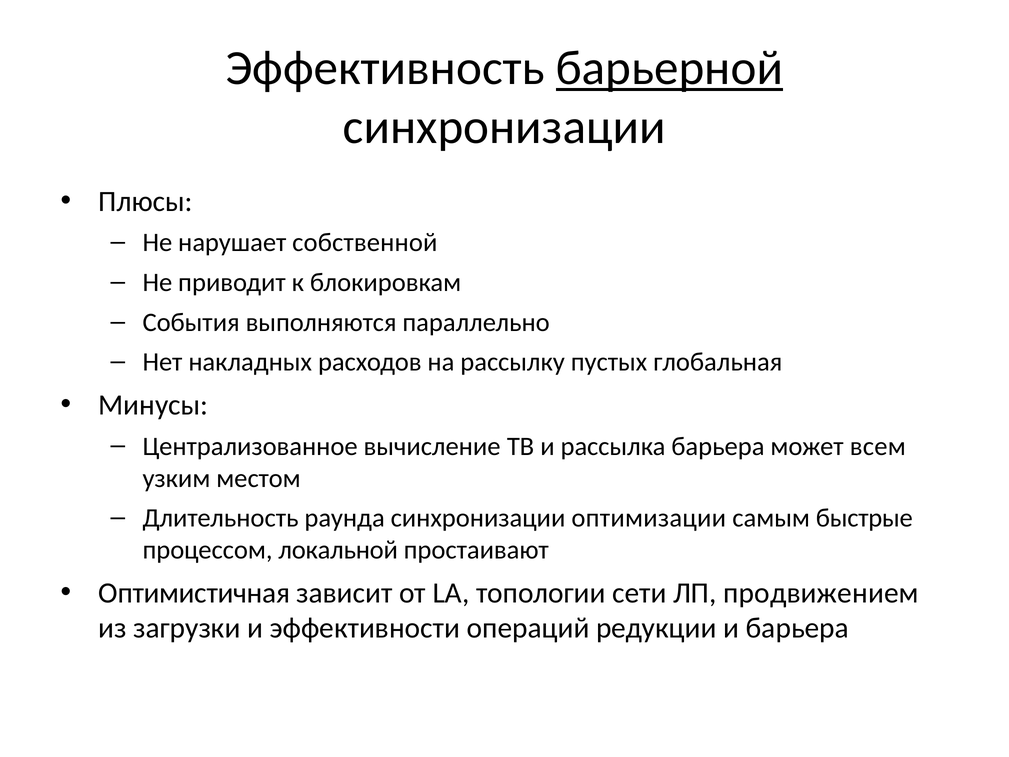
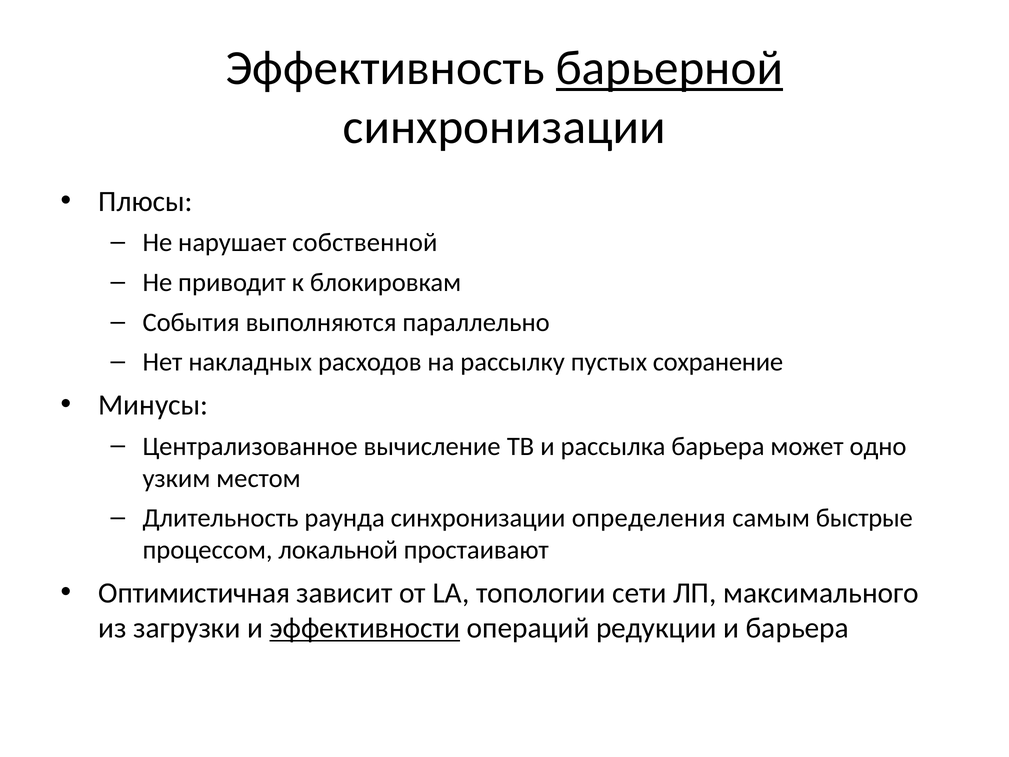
глобальная: глобальная -> сохранение (718, 362)
всем: всем -> одно (878, 446)
оптимизации: оптимизации -> определения (649, 518)
продвижением: продвижением -> максимального (821, 593)
эффективности underline: none -> present (365, 628)
